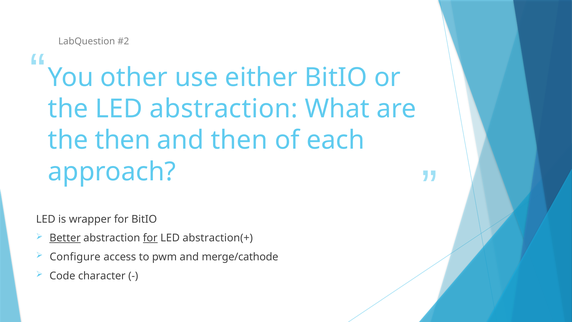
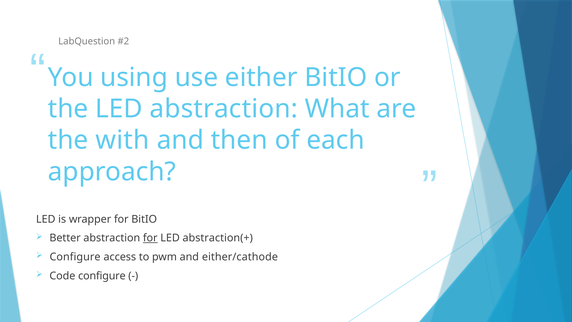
other: other -> using (134, 77)
the then: then -> with (122, 140)
Better underline: present -> none (65, 238)
merge/cathode: merge/cathode -> either/cathode (240, 257)
Code character: character -> configure (102, 276)
